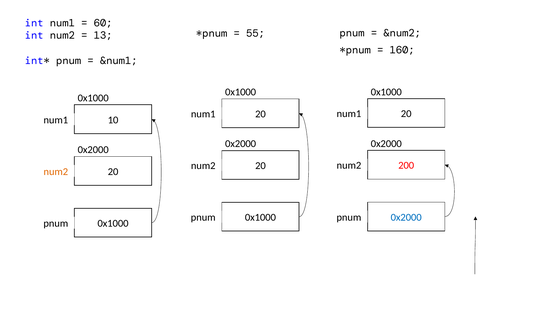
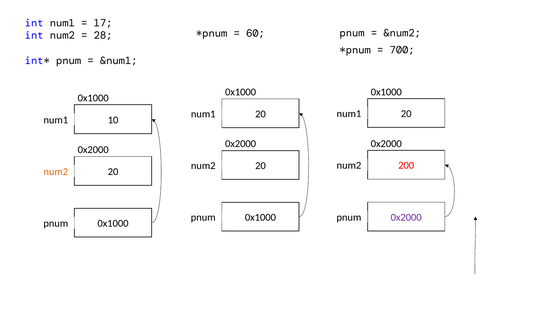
60: 60 -> 17 (103, 23)
55: 55 -> 60 (256, 34)
13: 13 -> 28 (103, 36)
160: 160 -> 700 (402, 50)
0x2000 colour: blue -> purple (406, 217)
